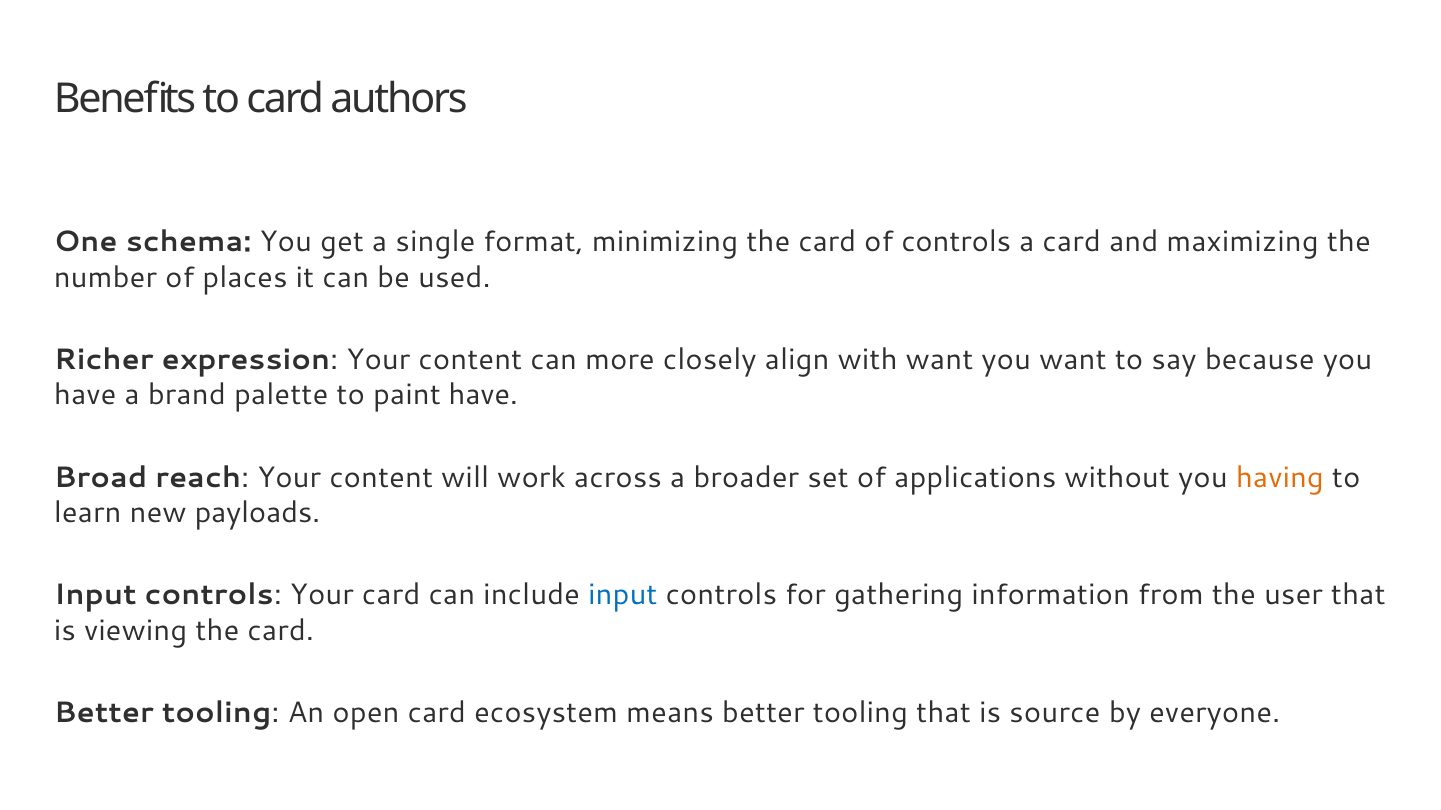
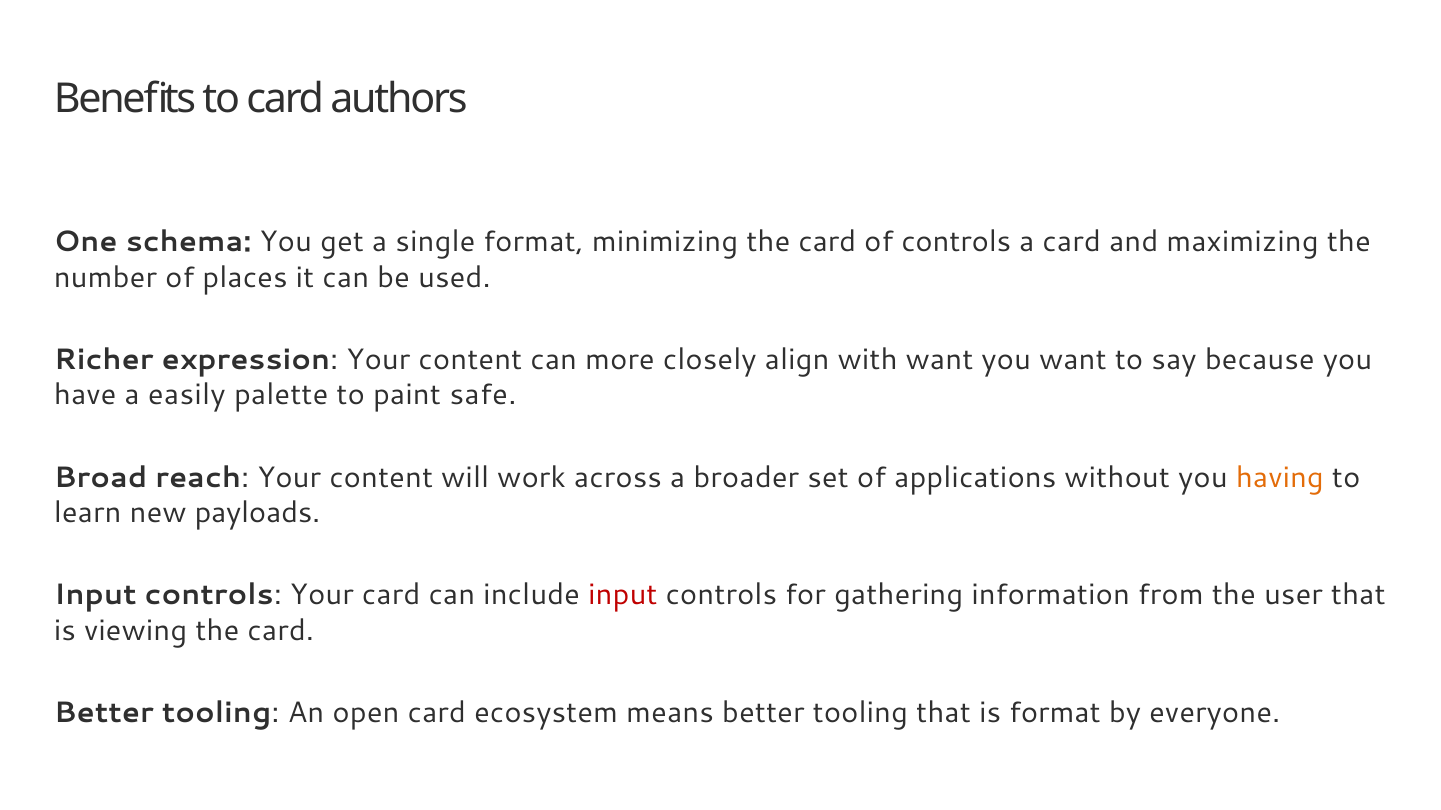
brand: brand -> easily (187, 395)
paint have: have -> safe (483, 395)
input colour: blue -> red (623, 595)
is source: source -> format (1055, 713)
